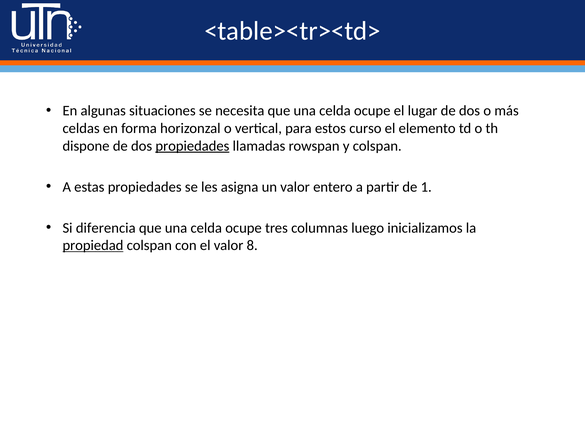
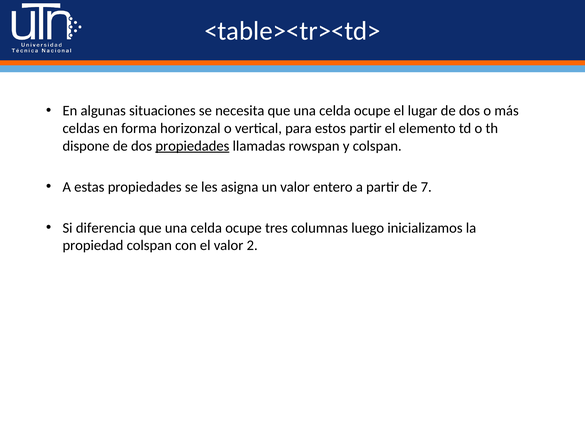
estos curso: curso -> partir (365, 128)
1: 1 -> 7 (426, 187)
propiedad underline: present -> none (93, 245)
8: 8 -> 2 (252, 245)
